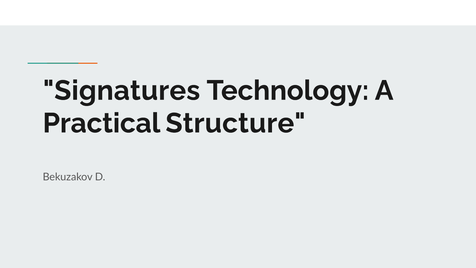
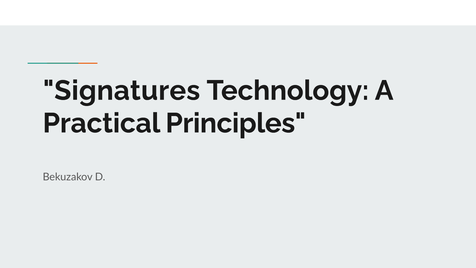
Structure: Structure -> Principles (236, 123)
